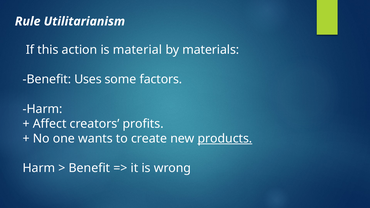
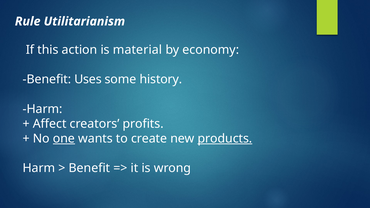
materials: materials -> economy (211, 50)
factors: factors -> history (161, 79)
one underline: none -> present (64, 139)
